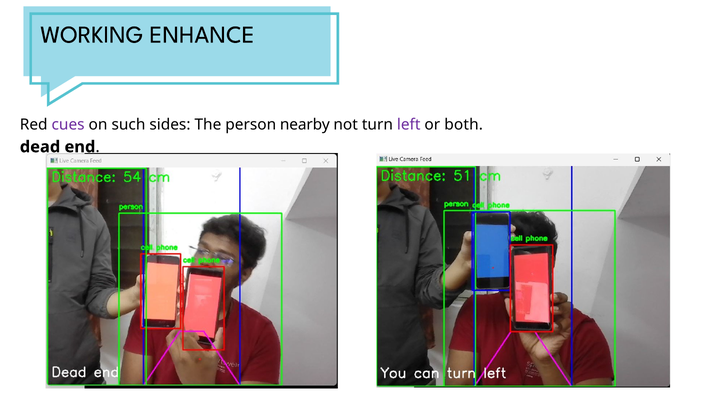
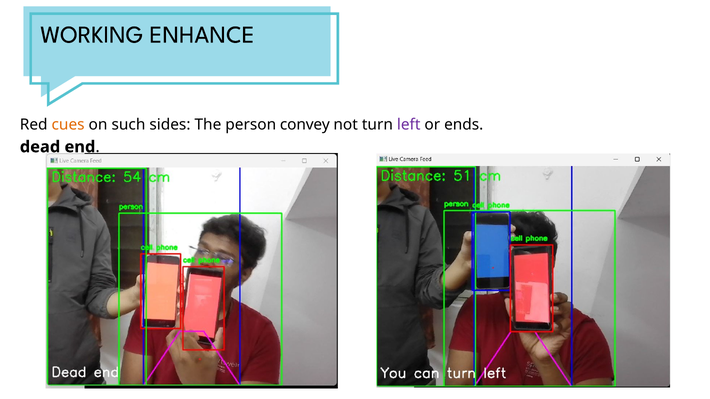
cues colour: purple -> orange (68, 125)
nearby: nearby -> convey (305, 125)
both: both -> ends (464, 125)
